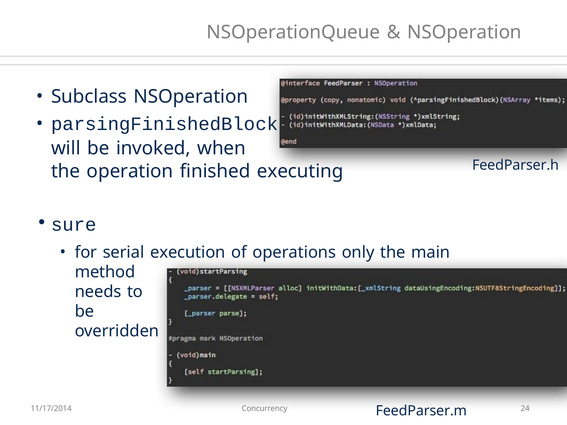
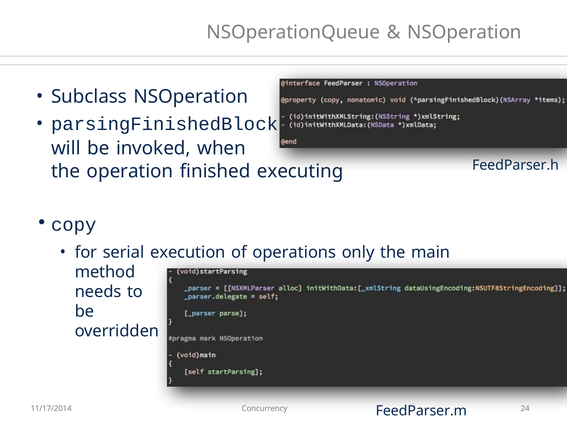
sure: sure -> copy (74, 225)
